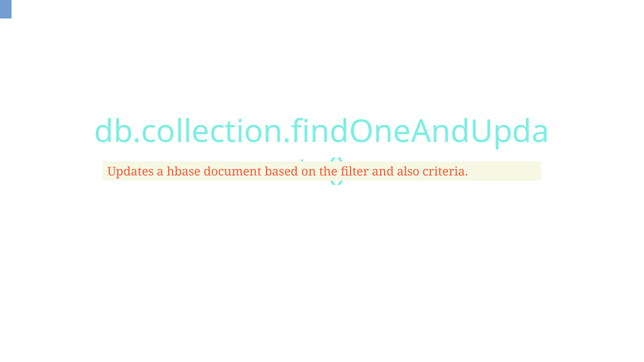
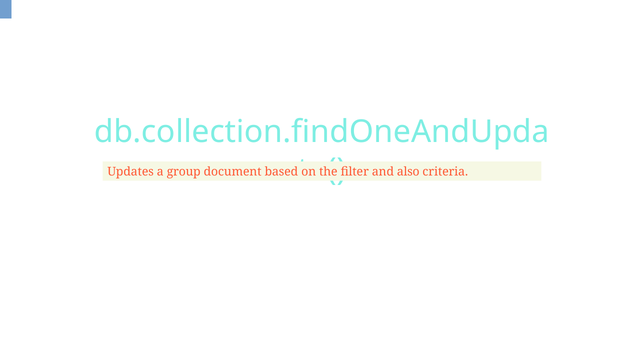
hbase: hbase -> group (184, 172)
